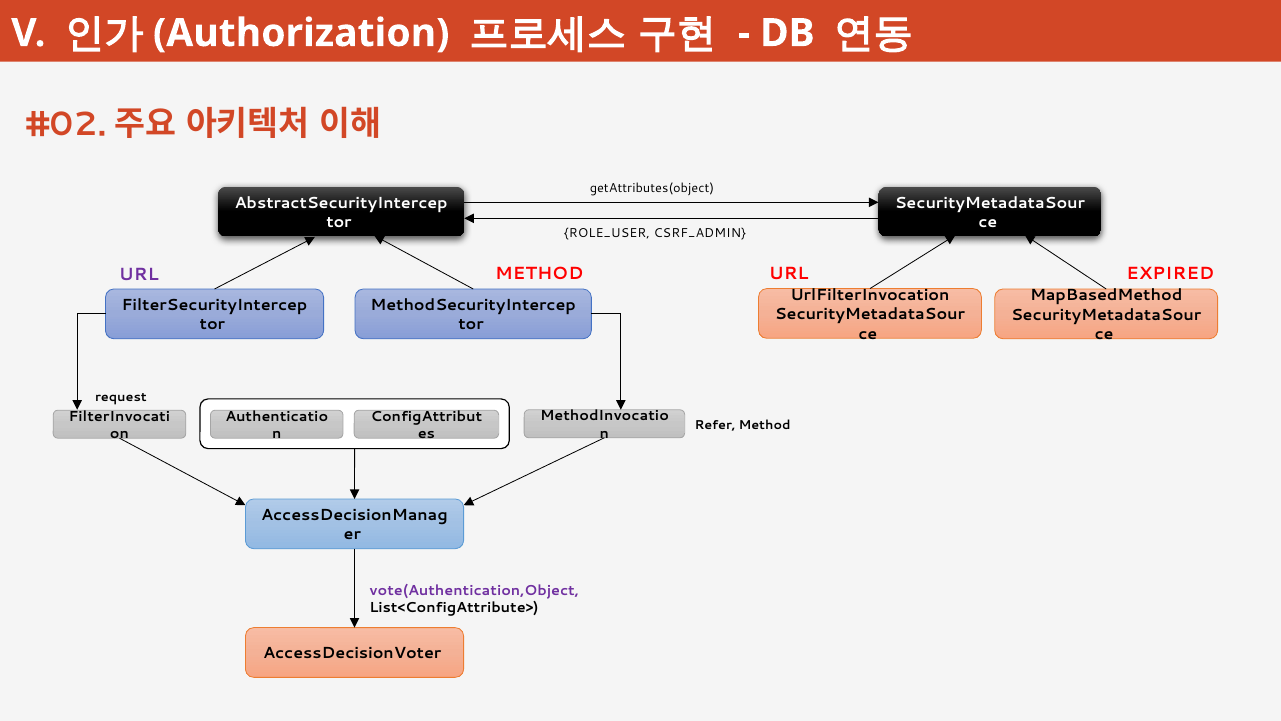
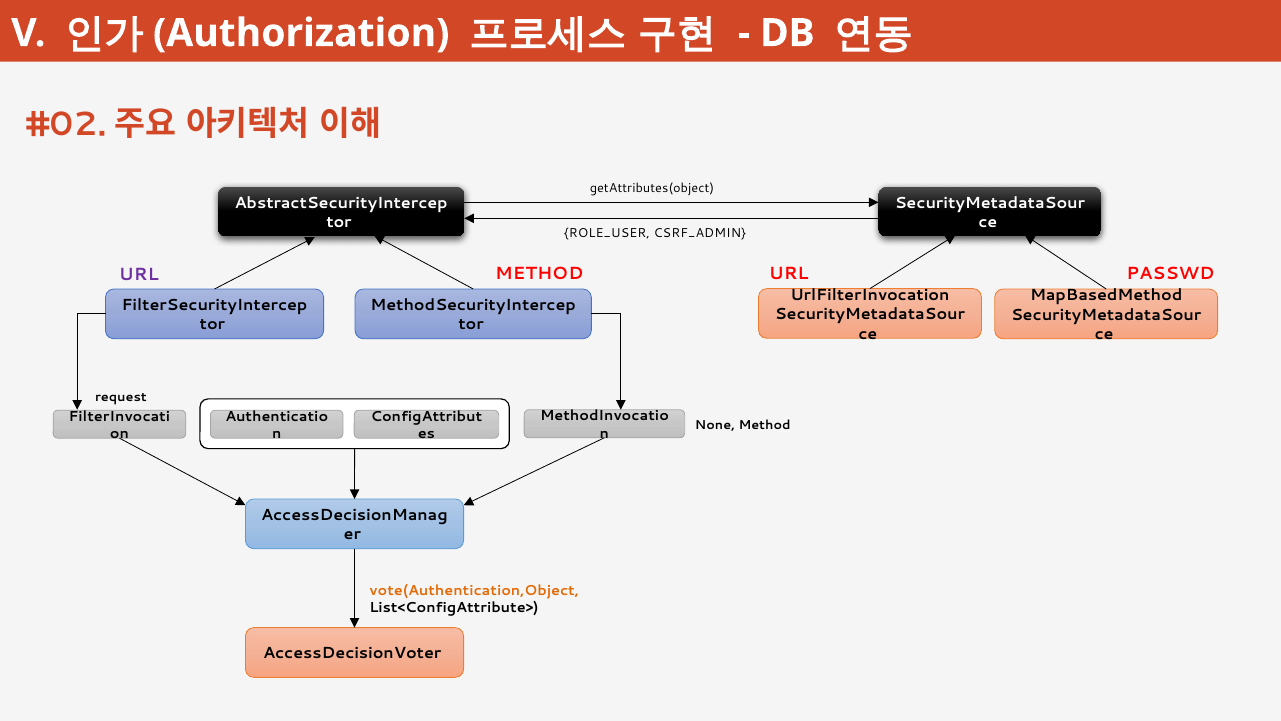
EXPIRED: EXPIRED -> PASSWD (1170, 274)
Refer: Refer -> None (715, 425)
vote(Authentication,Object colour: purple -> orange (474, 590)
